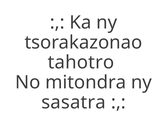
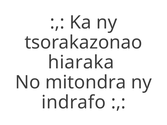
tahotro: tahotro -> hiaraka (81, 63)
sasatra: sasatra -> indrafo (74, 103)
